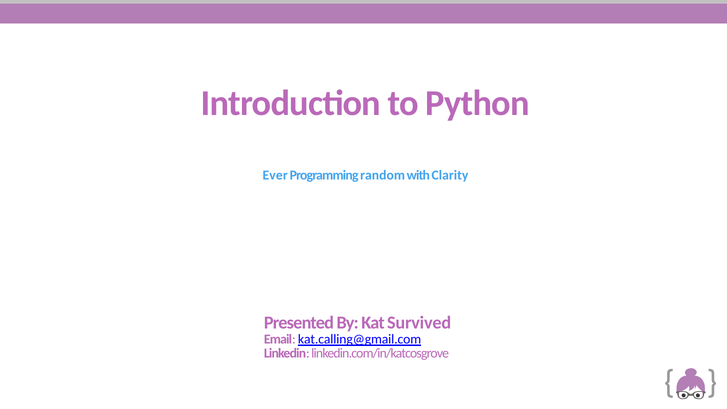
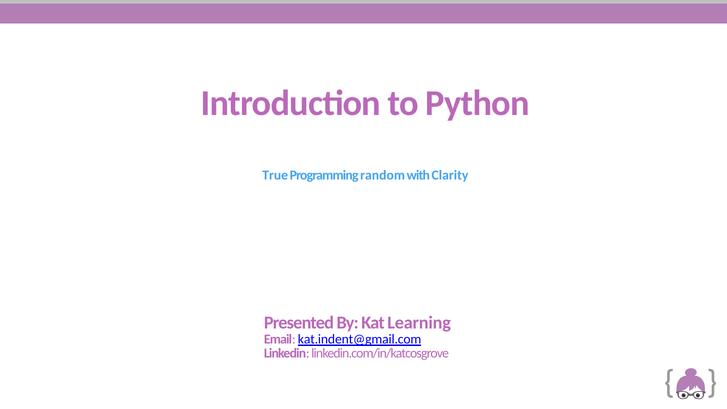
Ever: Ever -> True (275, 175)
Survived: Survived -> Learning (419, 323)
kat.calling@gmail.com: kat.calling@gmail.com -> kat.indent@gmail.com (360, 339)
